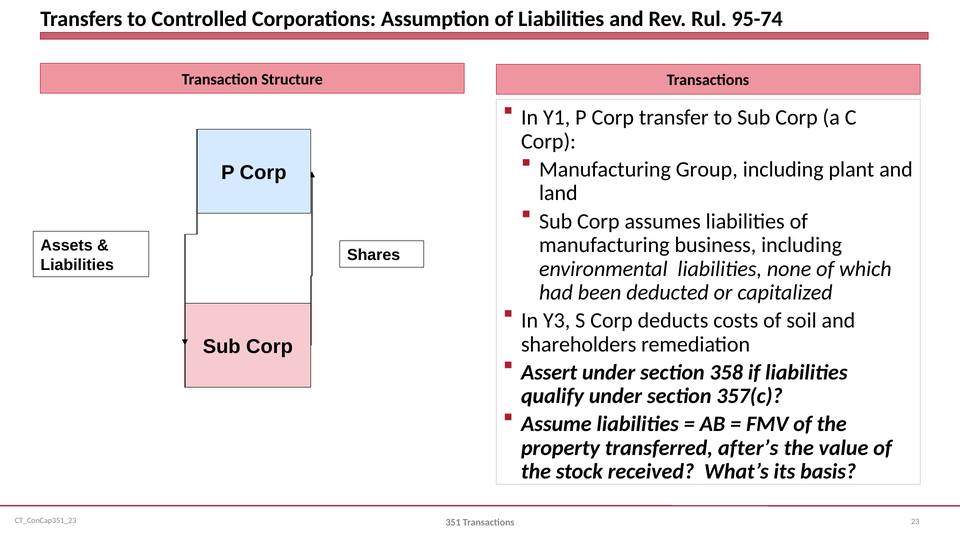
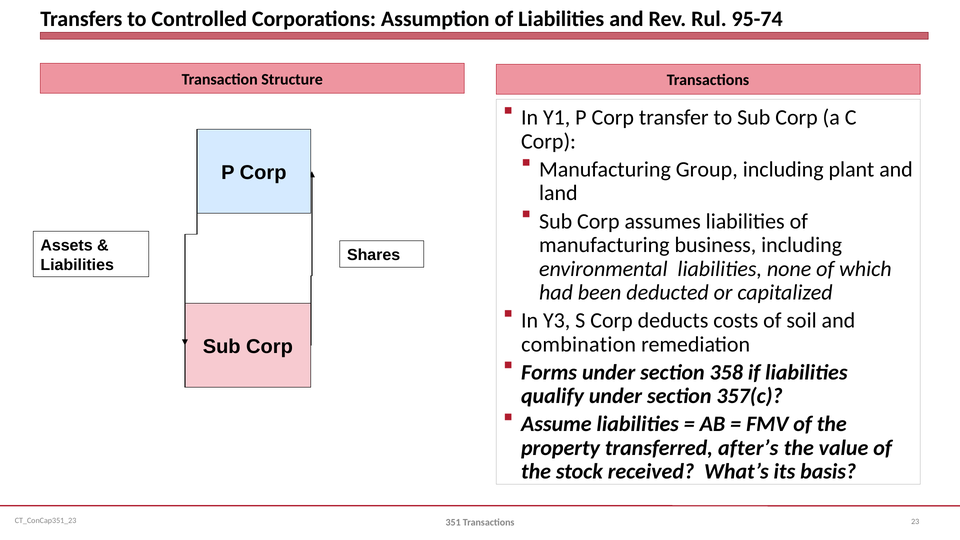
shareholders: shareholders -> combination (579, 344)
Assert: Assert -> Forms (549, 372)
